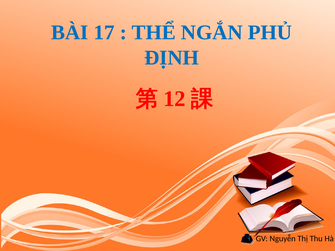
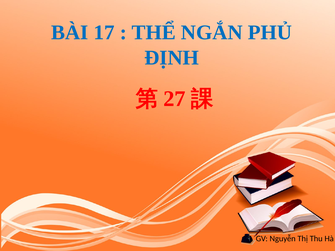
12: 12 -> 27 (174, 99)
